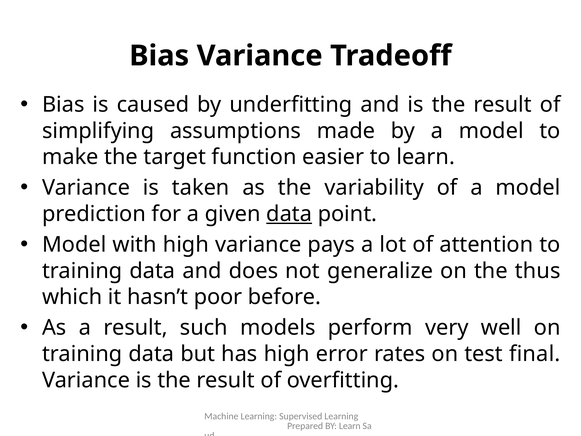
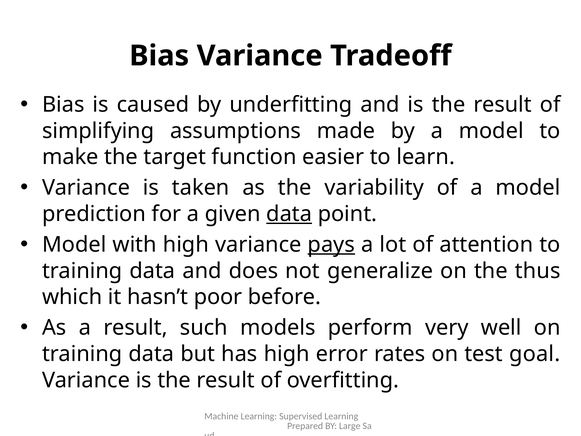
pays underline: none -> present (331, 245)
final: final -> goal (535, 354)
BY Learn: Learn -> Large (350, 426)
